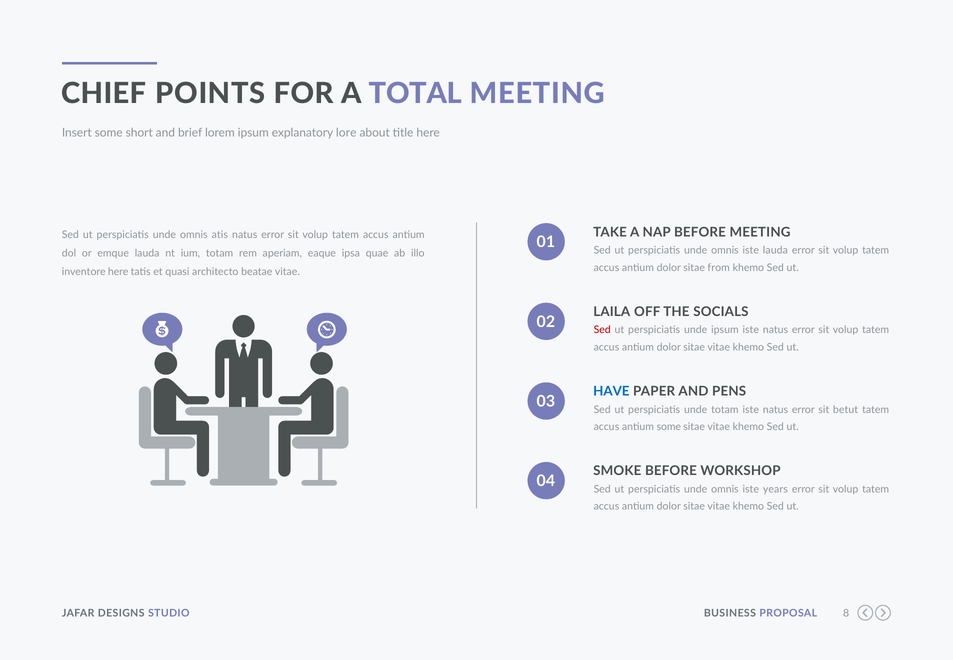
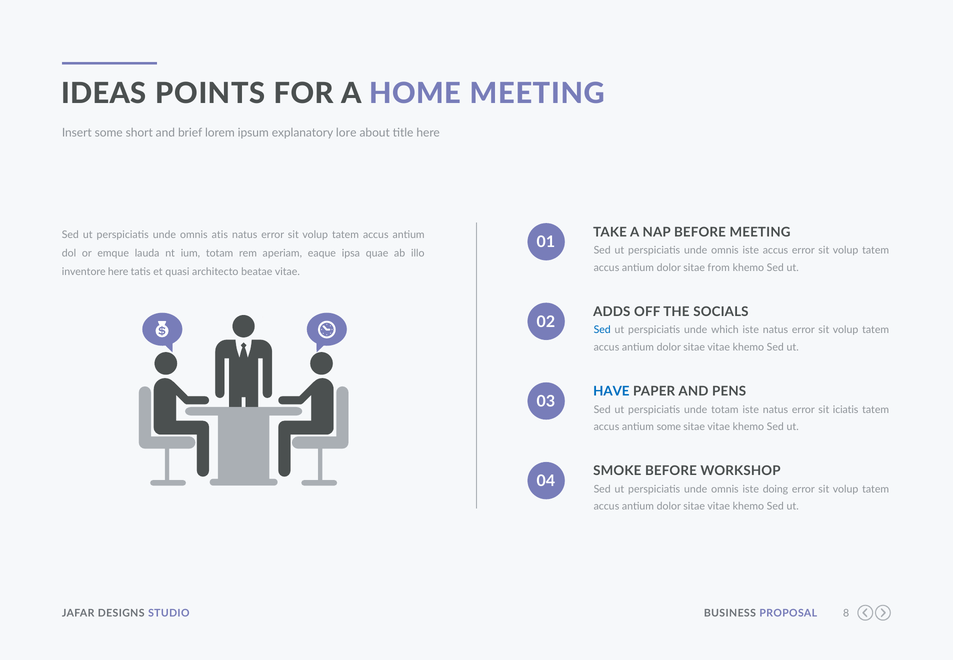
CHIEF: CHIEF -> IDEAS (104, 93)
TOTAL: TOTAL -> HOME (415, 93)
iste lauda: lauda -> accus (775, 250)
LAILA: LAILA -> ADDS (612, 312)
Sed colour: red -> blue (602, 330)
unde ipsum: ipsum -> which (725, 330)
betut: betut -> iciatis (846, 409)
years: years -> doing (775, 489)
